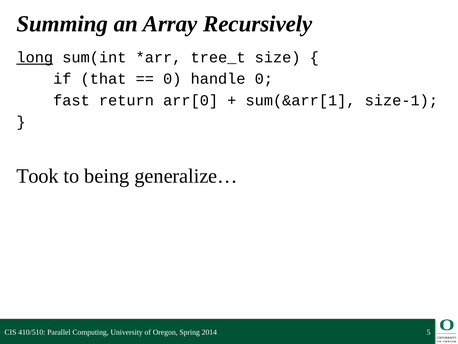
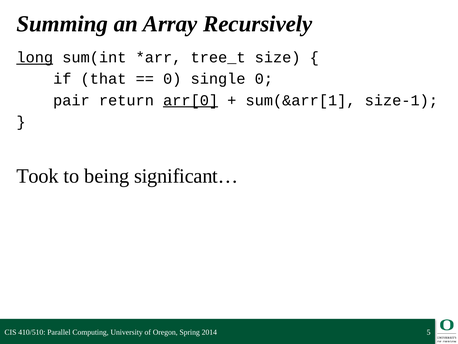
handle: handle -> single (218, 79)
fast: fast -> pair (71, 100)
arr[0 underline: none -> present (191, 100)
generalize…: generalize… -> significant… (186, 176)
